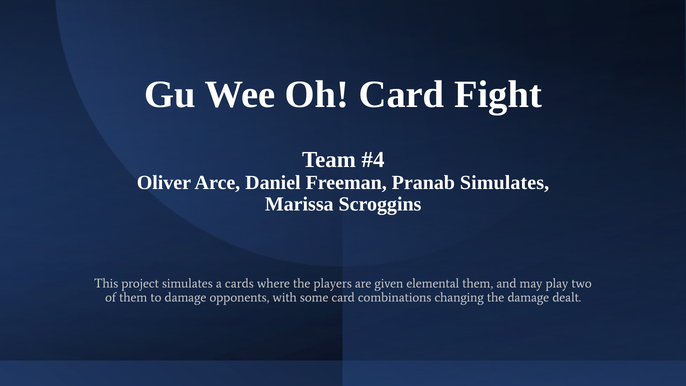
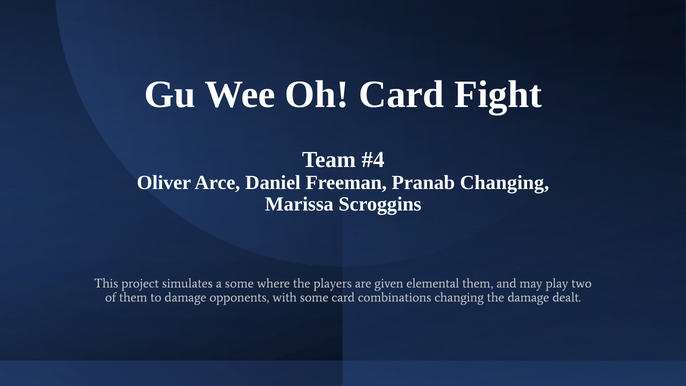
Pranab Simulates: Simulates -> Changing (505, 183)
a cards: cards -> some (239, 283)
